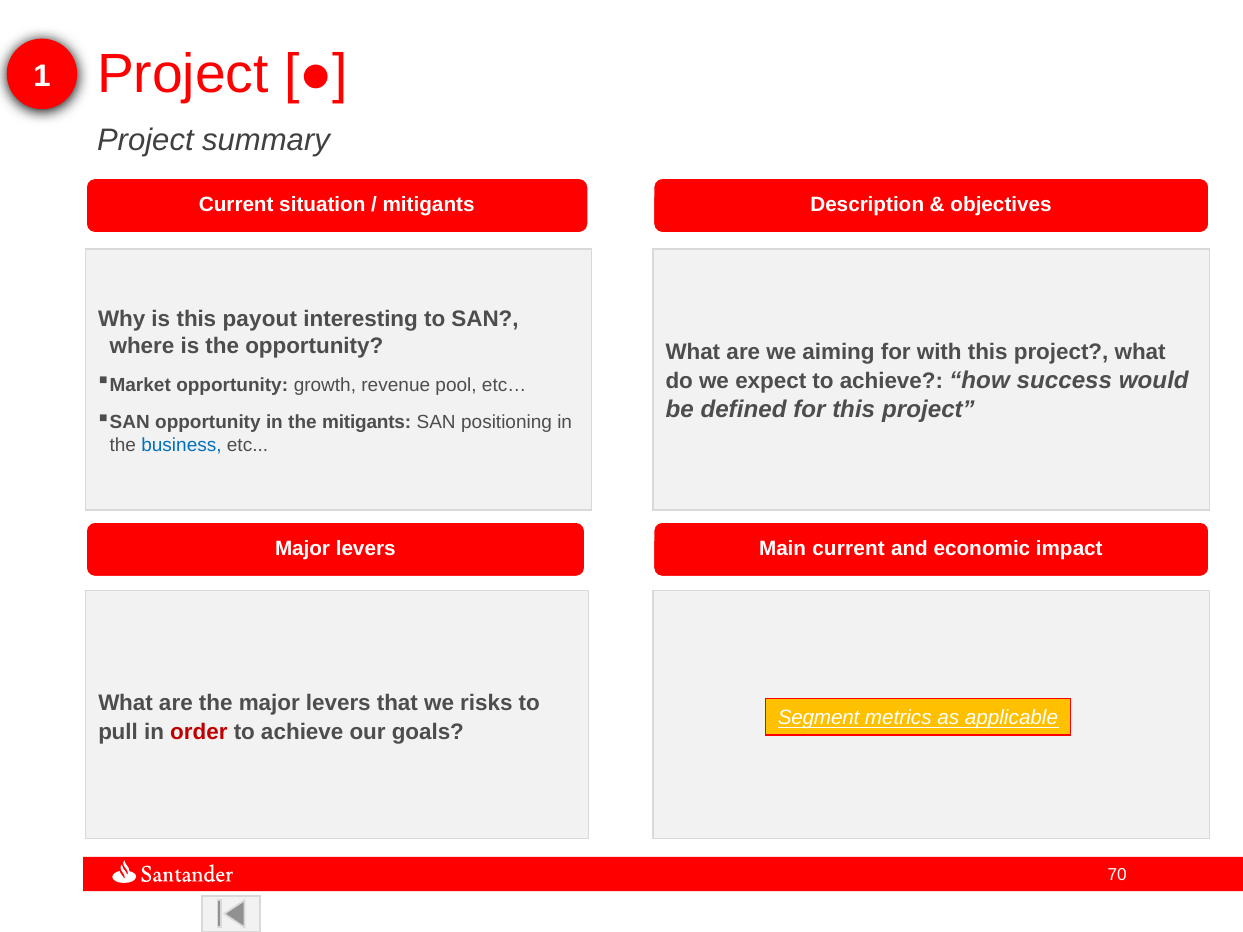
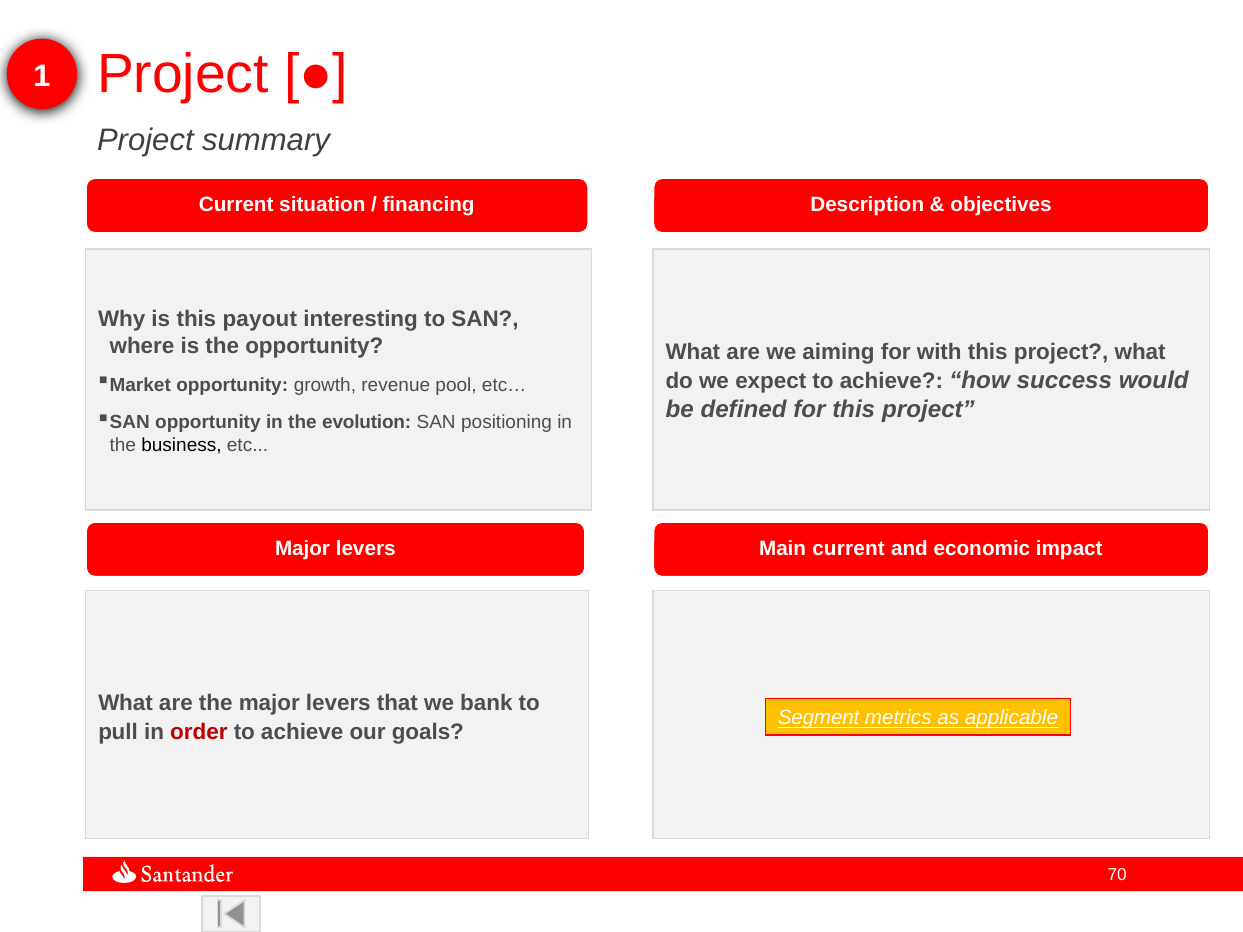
mitigants: mitigants -> financing (429, 205)
the mitigants: mitigants -> evolution (367, 422)
business colour: blue -> black (181, 445)
risks: risks -> bank (486, 703)
